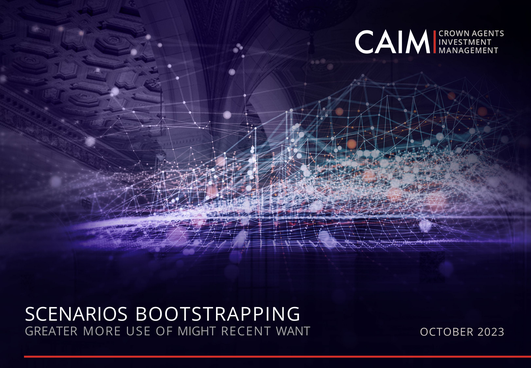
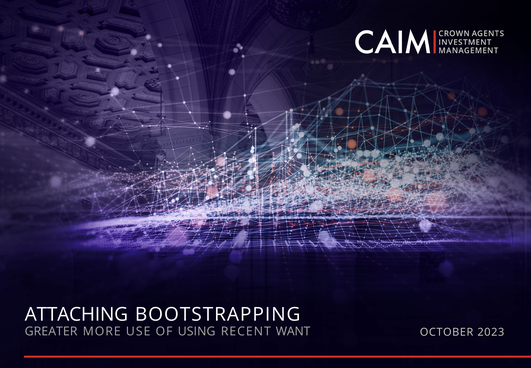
SCENARIOS: SCENARIOS -> ATTACHING (76, 314)
MIGHT: MIGHT -> USING (197, 331)
